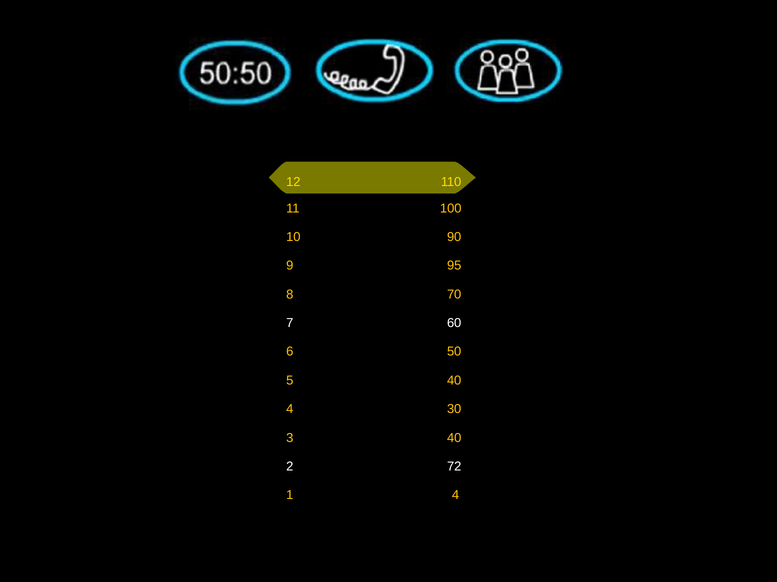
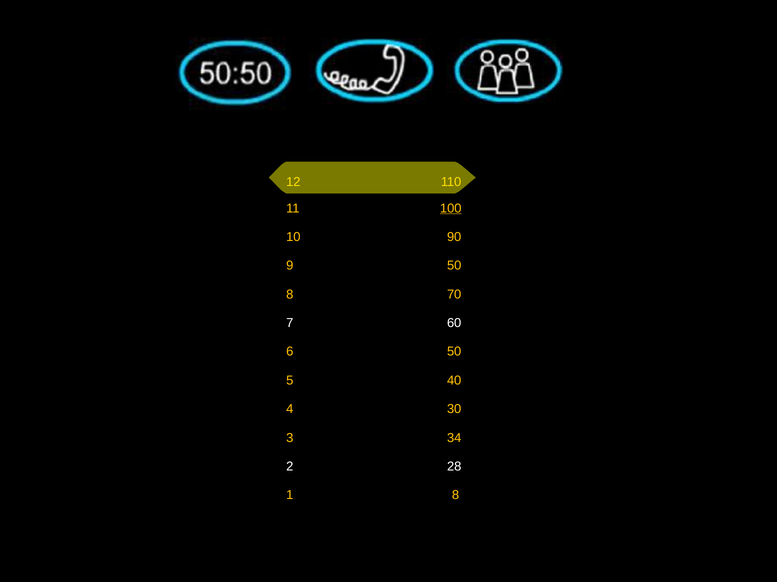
100 underline: none -> present (451, 209)
9 95: 95 -> 50 (454, 266)
3 40: 40 -> 34 (454, 438)
72: 72 -> 28 (454, 467)
1 4: 4 -> 8 (456, 496)
